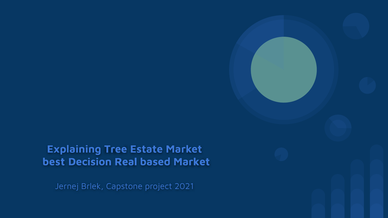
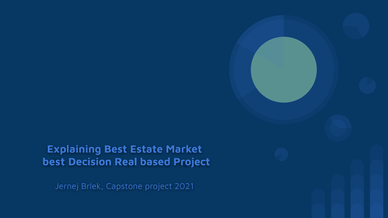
Explaining Tree: Tree -> Best (116, 149)
based Market: Market -> Project (192, 162)
